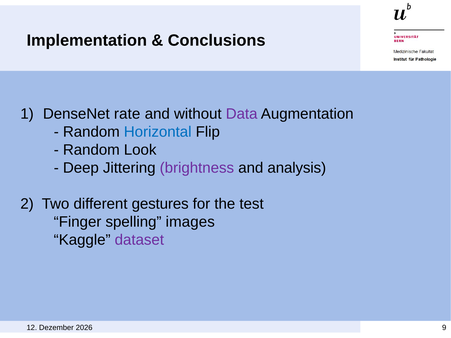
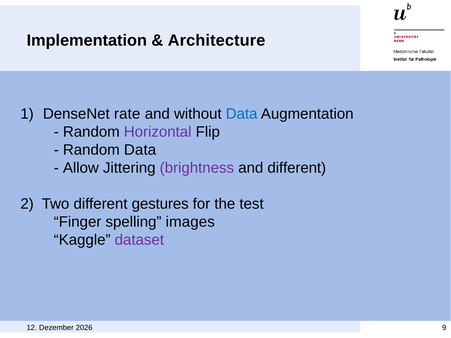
Conclusions: Conclusions -> Architecture (217, 41)
Data colour: purple -> blue (242, 114)
Horizontal colour: blue -> purple (158, 132)
Random Look: Look -> Data (140, 150)
Deep: Deep -> Allow (81, 168)
and analysis: analysis -> different (297, 168)
